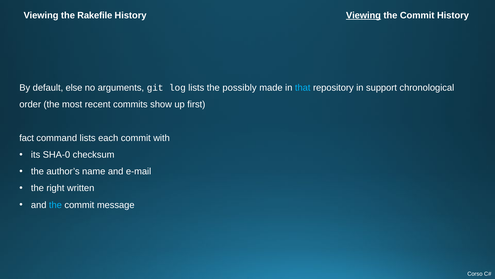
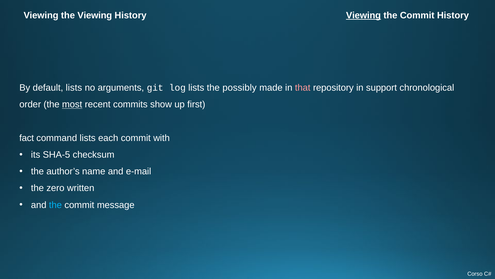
the Rakefile: Rakefile -> Viewing (95, 15)
default else: else -> lists (74, 88)
that colour: light blue -> pink (303, 88)
most underline: none -> present (72, 104)
SHA-0: SHA-0 -> SHA-5 (56, 154)
right: right -> zero (55, 188)
